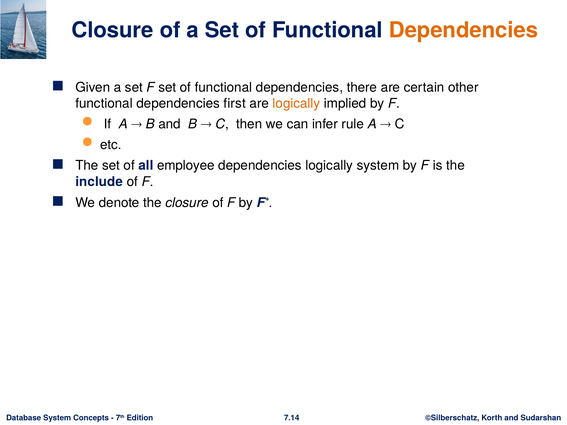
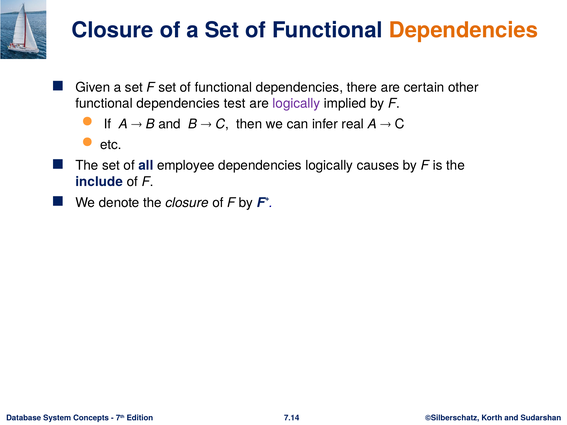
first: first -> test (235, 103)
logically colour: orange -> purple (296, 103)
rule: rule -> real (353, 124)
logically system: system -> causes (378, 166)
